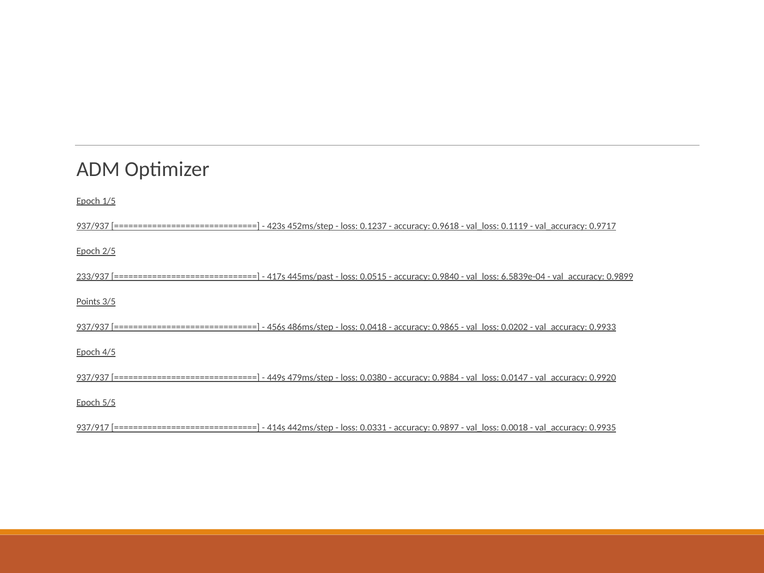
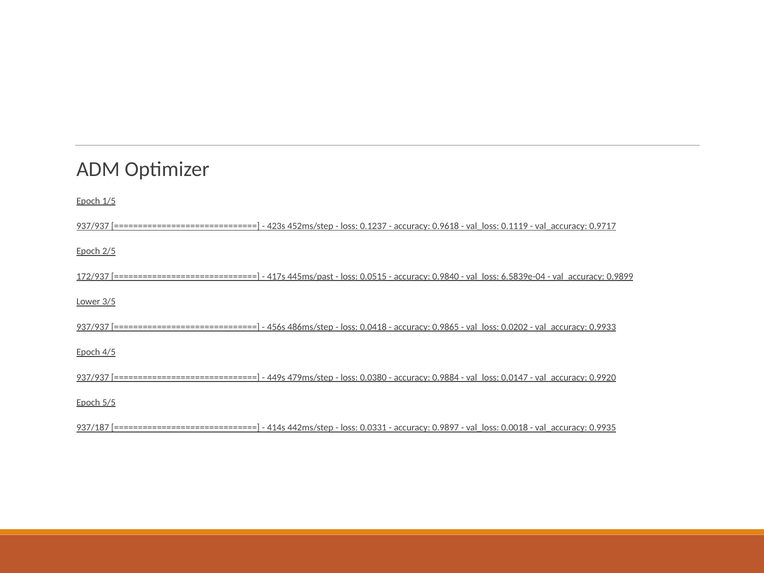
233/937: 233/937 -> 172/937 (93, 277)
Points: Points -> Lower (88, 302)
937/917: 937/917 -> 937/187 (93, 428)
